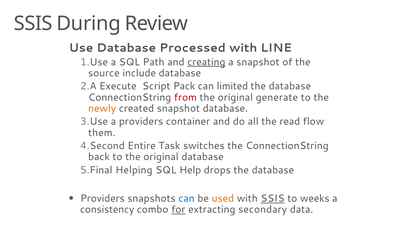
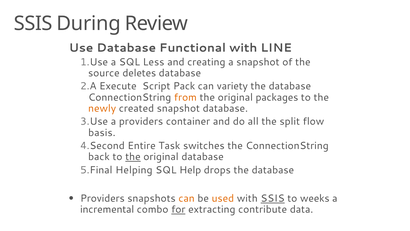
Processed: Processed -> Functional (193, 48)
Path: Path -> Less (154, 62)
creating underline: present -> none (206, 62)
include: include -> deletes (139, 73)
limited: limited -> variety (232, 86)
from colour: red -> orange (185, 97)
generate: generate -> packages (277, 97)
read: read -> split (290, 121)
them: them -> basis (102, 132)
the underline: none -> present (133, 157)
can colour: blue -> orange (187, 198)
consistency: consistency -> incremental (107, 209)
secondary: secondary -> contribute (263, 209)
